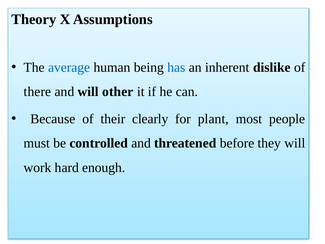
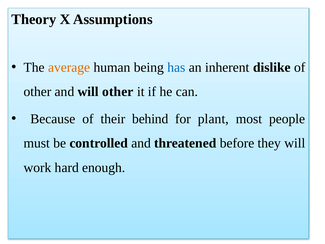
average colour: blue -> orange (69, 67)
there: there -> other (37, 92)
clearly: clearly -> behind (150, 119)
